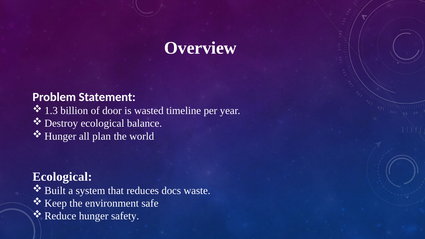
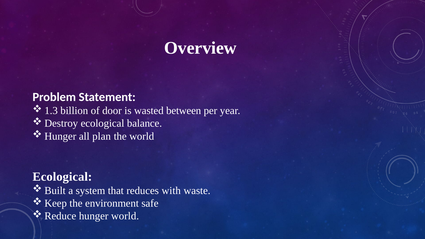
timeline: timeline -> between (184, 111)
docs: docs -> with (171, 191)
hunger safety: safety -> world (125, 216)
